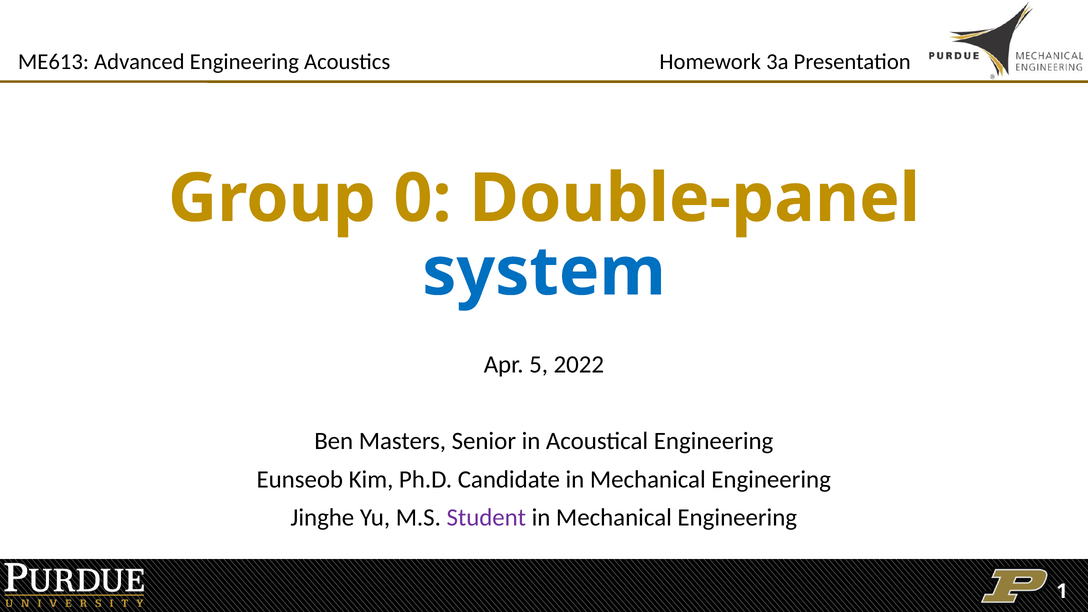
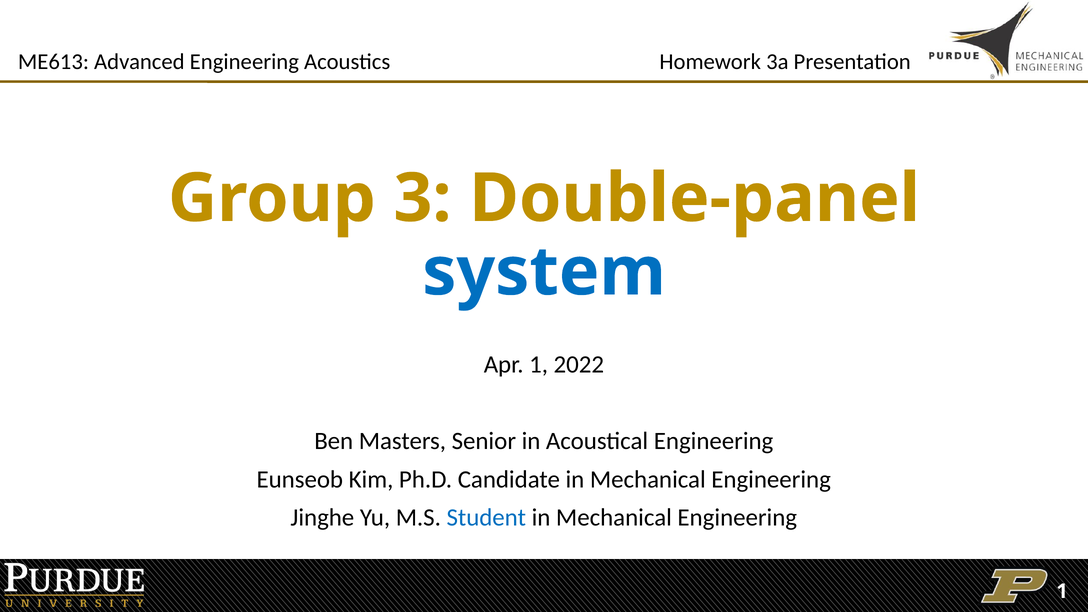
0: 0 -> 3 (423, 199)
Apr 5: 5 -> 1 (539, 365)
Student colour: purple -> blue (486, 518)
